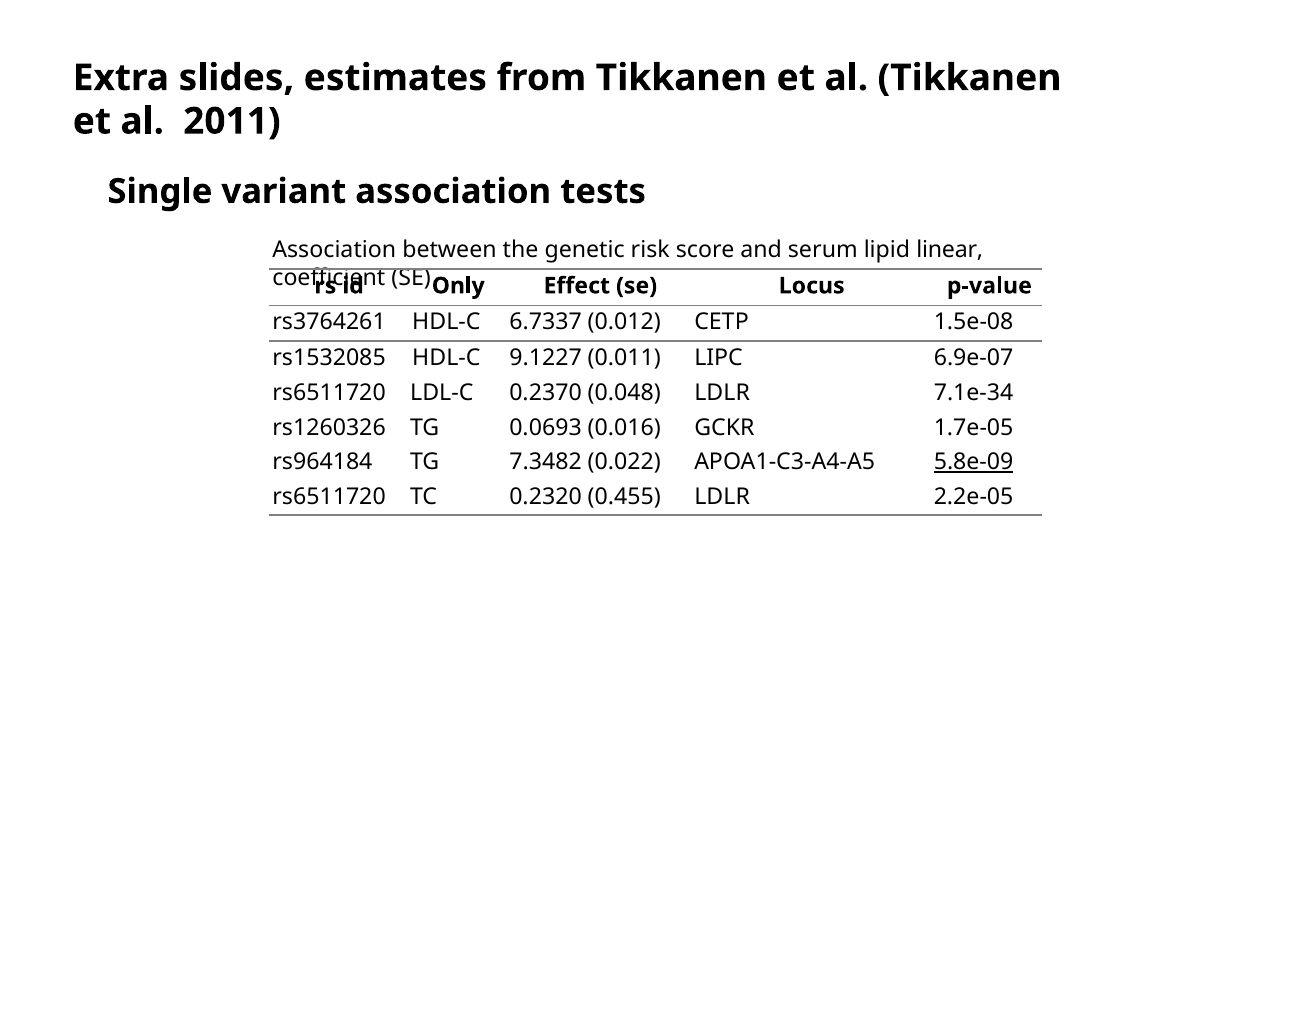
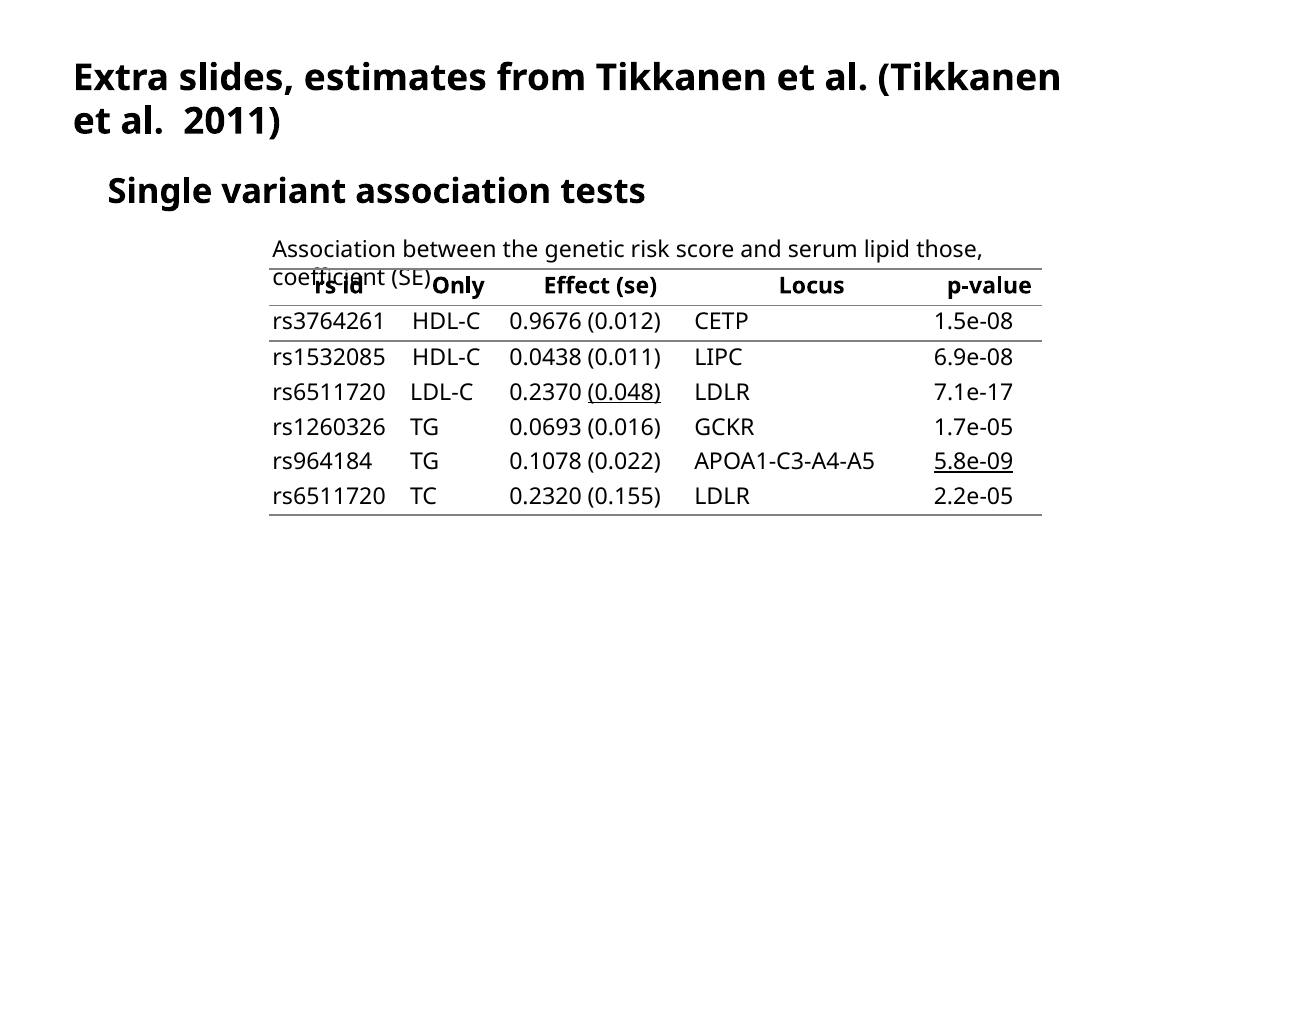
linear: linear -> those (950, 250)
6.7337: 6.7337 -> 0.9676 (546, 323)
9.1227: 9.1227 -> 0.0438 (546, 358)
6.9e-07: 6.9e-07 -> 6.9e-08 (974, 358)
0.048 underline: none -> present (624, 393)
7.1e-34: 7.1e-34 -> 7.1e-17 (974, 393)
7.3482: 7.3482 -> 0.1078 (546, 462)
0.455: 0.455 -> 0.155 (624, 497)
